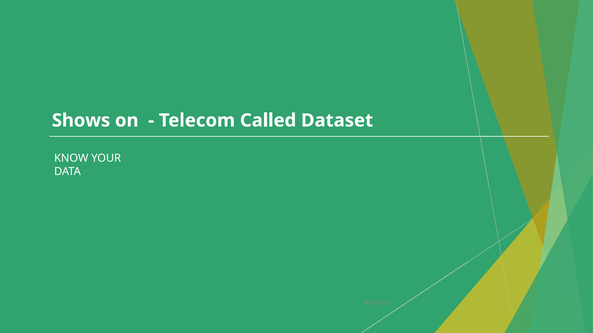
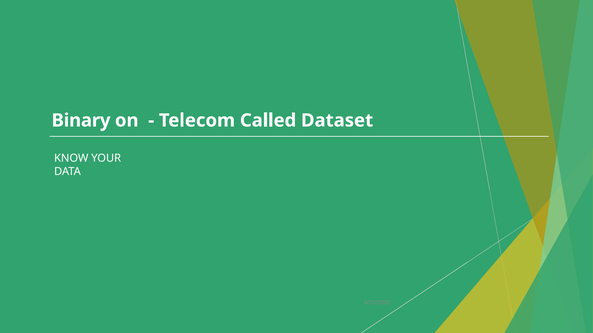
Shows: Shows -> Binary (81, 121)
